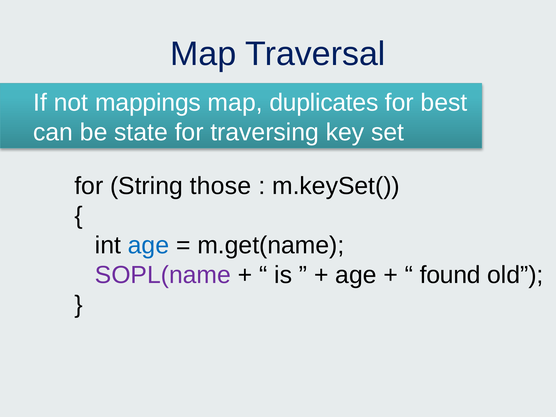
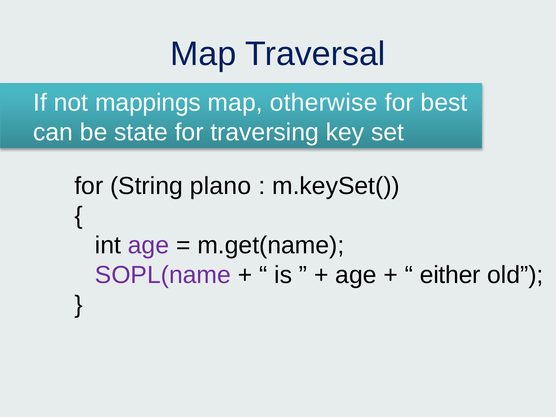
duplicates: duplicates -> otherwise (324, 103)
those: those -> plano (221, 186)
age colour: blue -> purple (149, 245)
found: found -> either (450, 275)
